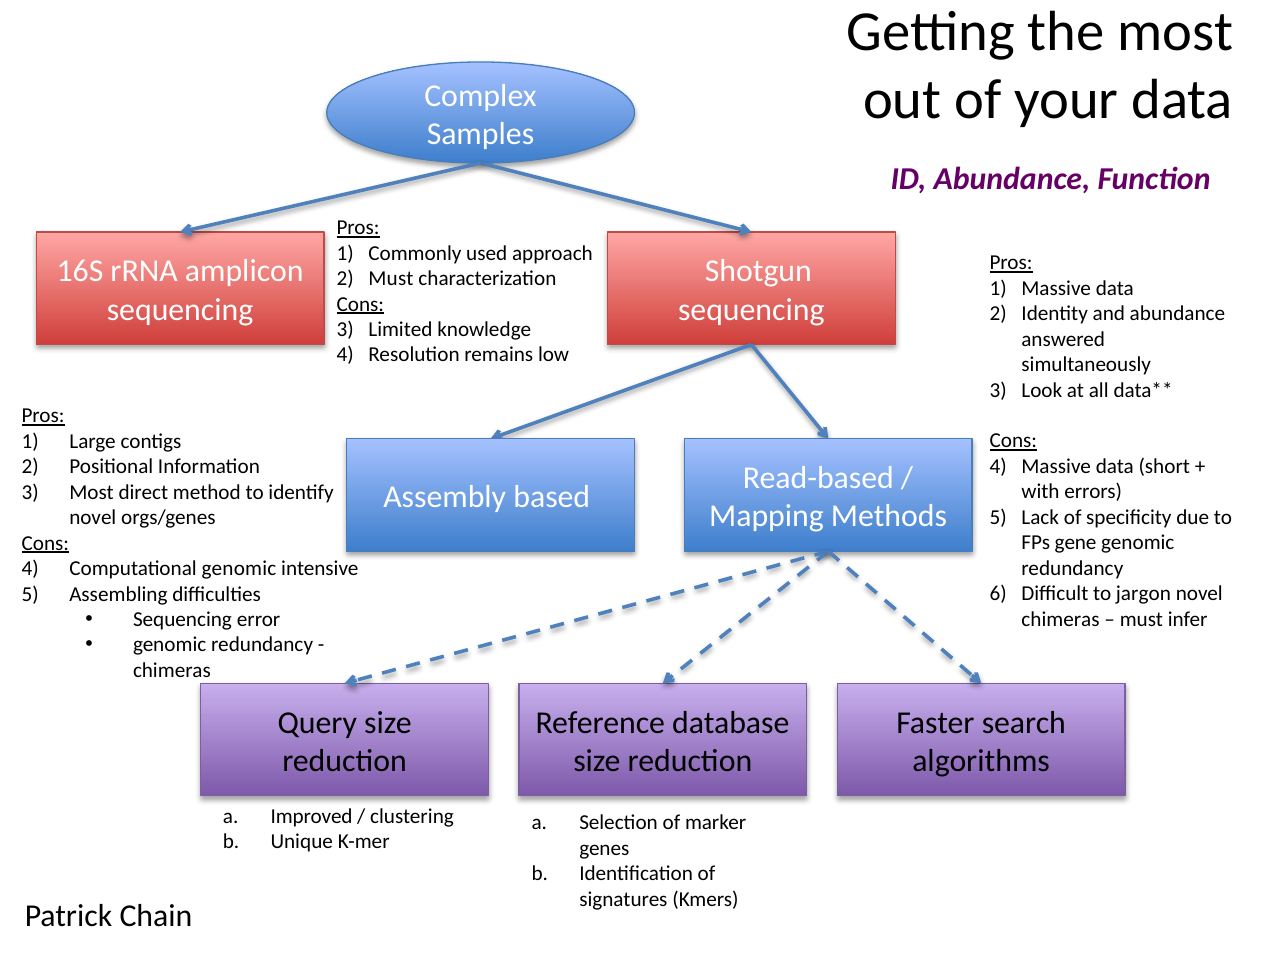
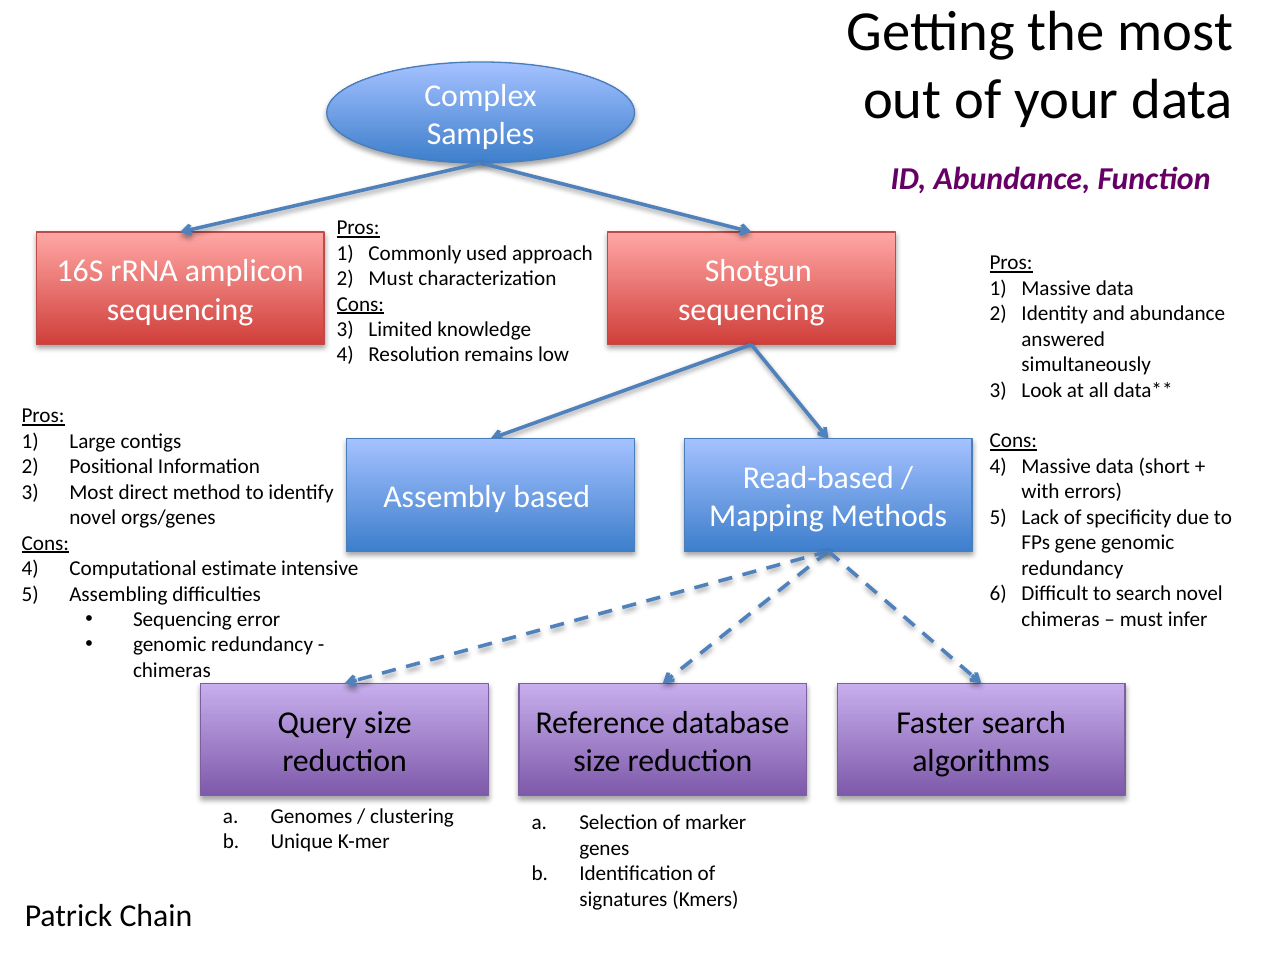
Computational genomic: genomic -> estimate (239, 568)
to jargon: jargon -> search (1144, 594)
Improved: Improved -> Genomes (312, 816)
